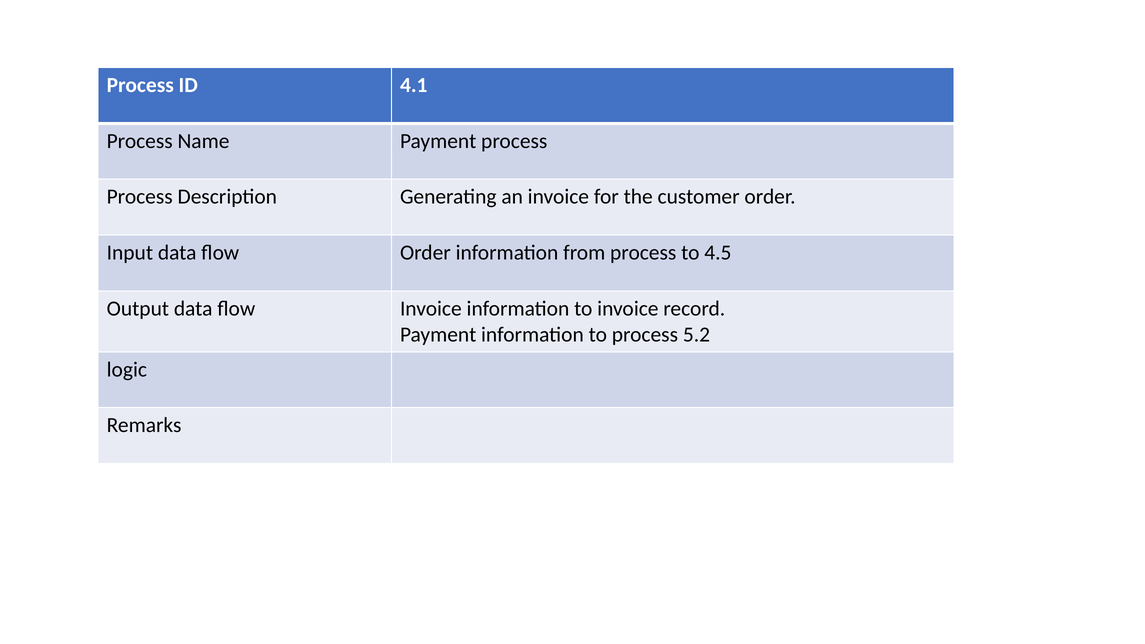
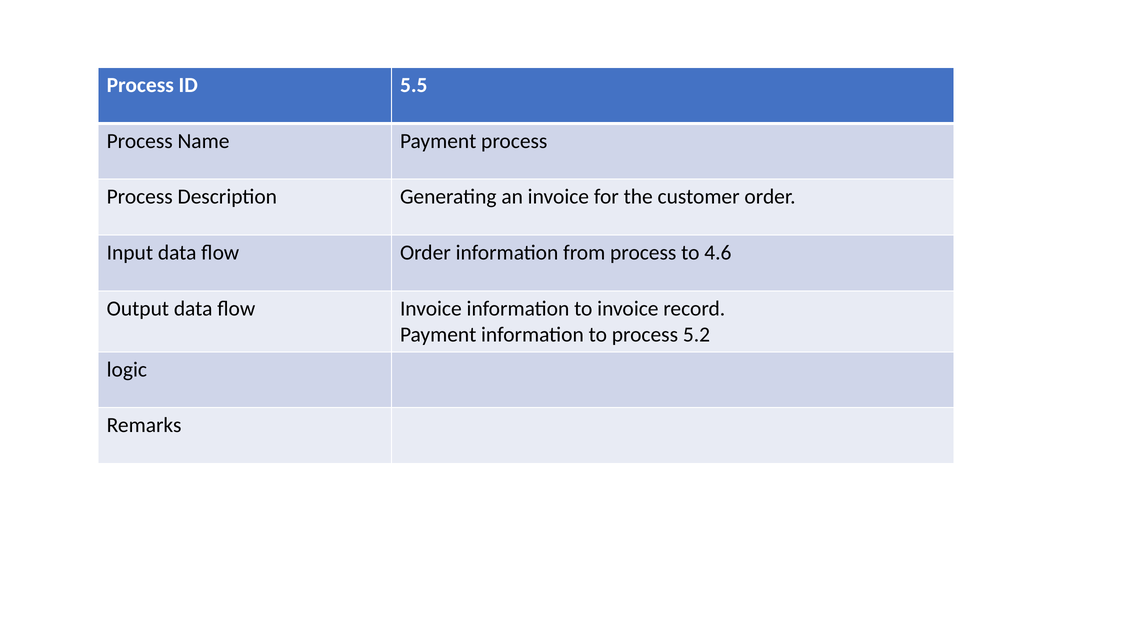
4.1: 4.1 -> 5.5 (414, 85)
4.5: 4.5 -> 4.6 (718, 253)
